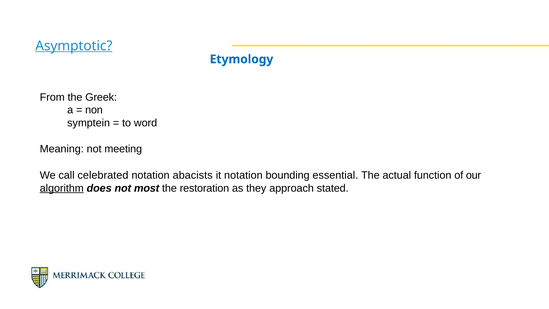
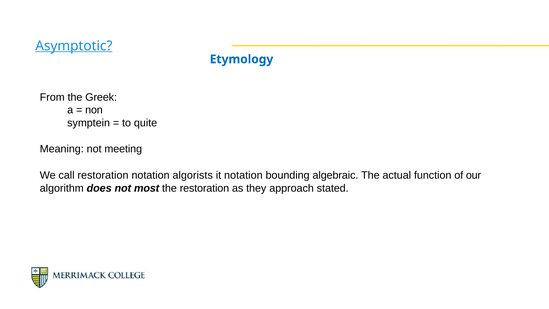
word: word -> quite (146, 123)
call celebrated: celebrated -> restoration (103, 175)
abacists: abacists -> algorists (193, 175)
essential: essential -> algebraic (335, 175)
algorithm underline: present -> none (62, 188)
